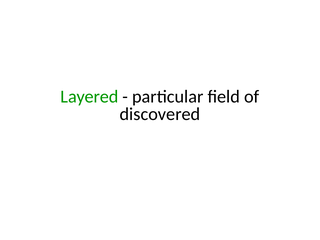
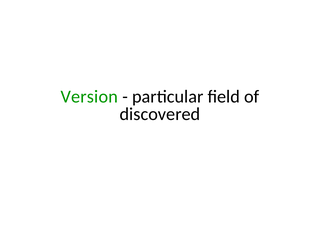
Layered: Layered -> Version (89, 97)
